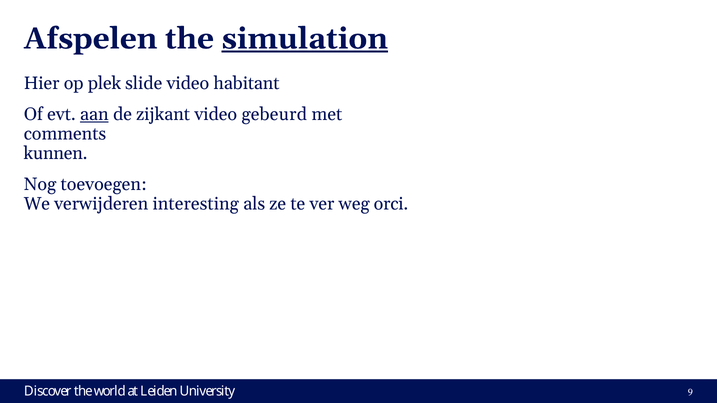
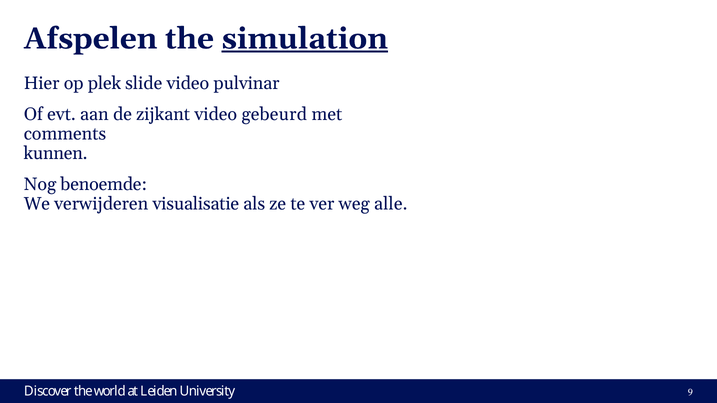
habitant: habitant -> pulvinar (247, 83)
aan underline: present -> none (94, 114)
toevoegen: toevoegen -> benoemde (104, 184)
interesting: interesting -> visualisatie (196, 204)
orci: orci -> alle (391, 204)
